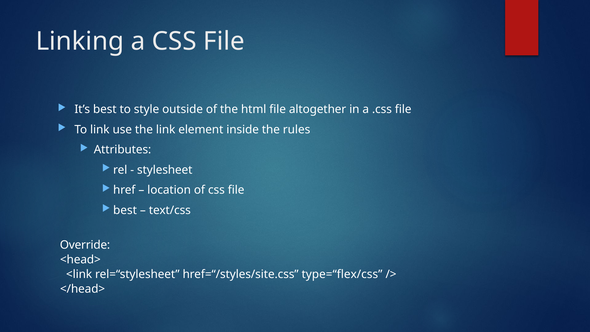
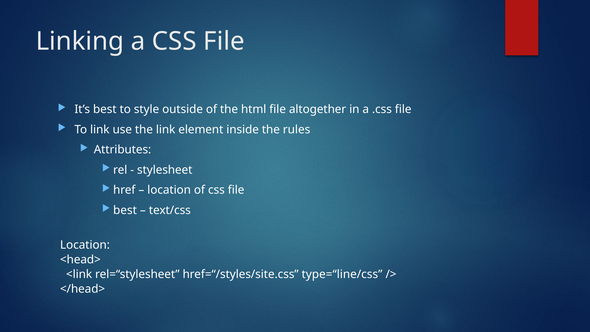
Override: Override -> Location (85, 245)
type=“flex/css: type=“flex/css -> type=“line/css (342, 274)
